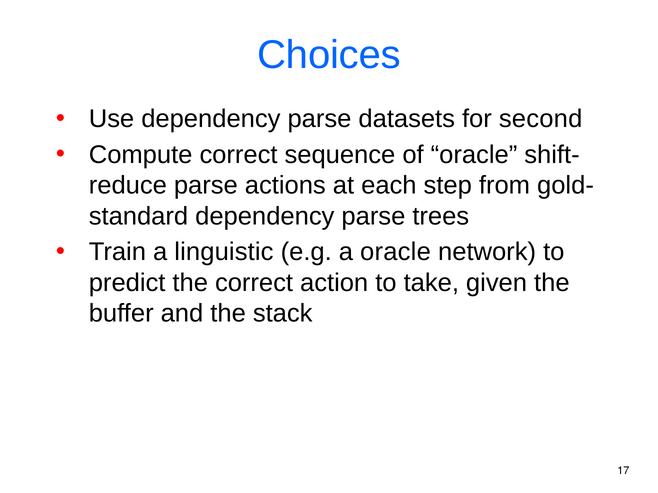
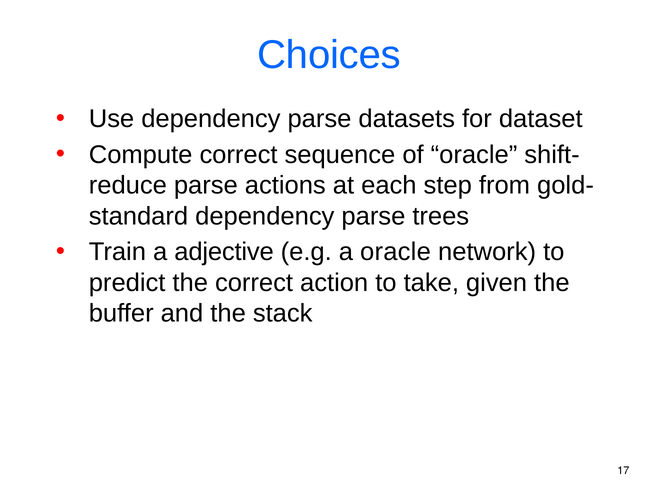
second: second -> dataset (541, 119)
linguistic: linguistic -> adjective (224, 252)
